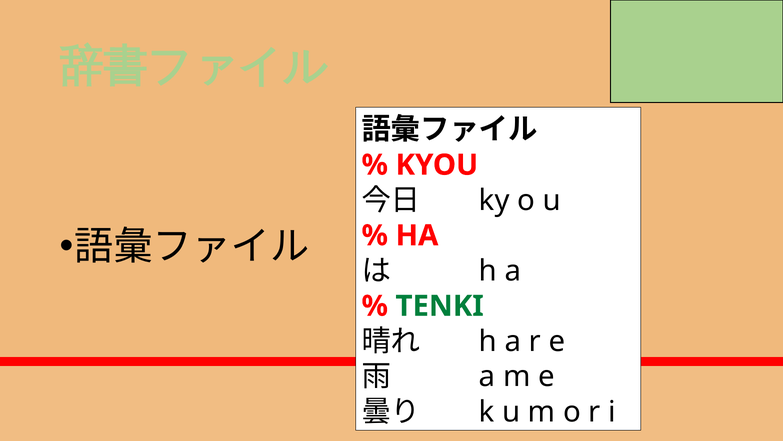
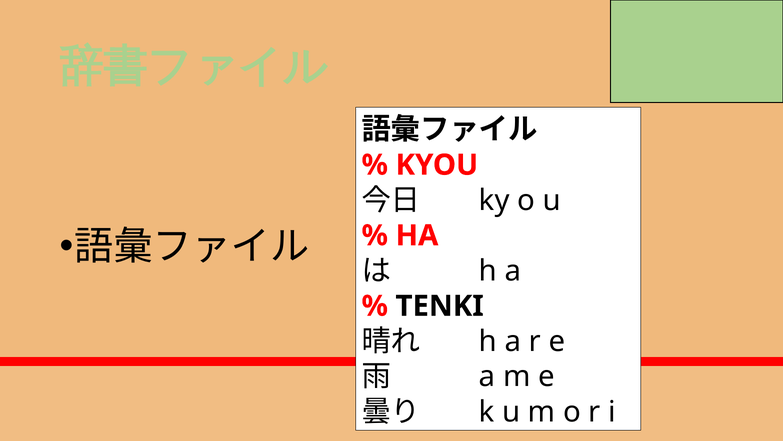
TENKI colour: green -> black (440, 306)
